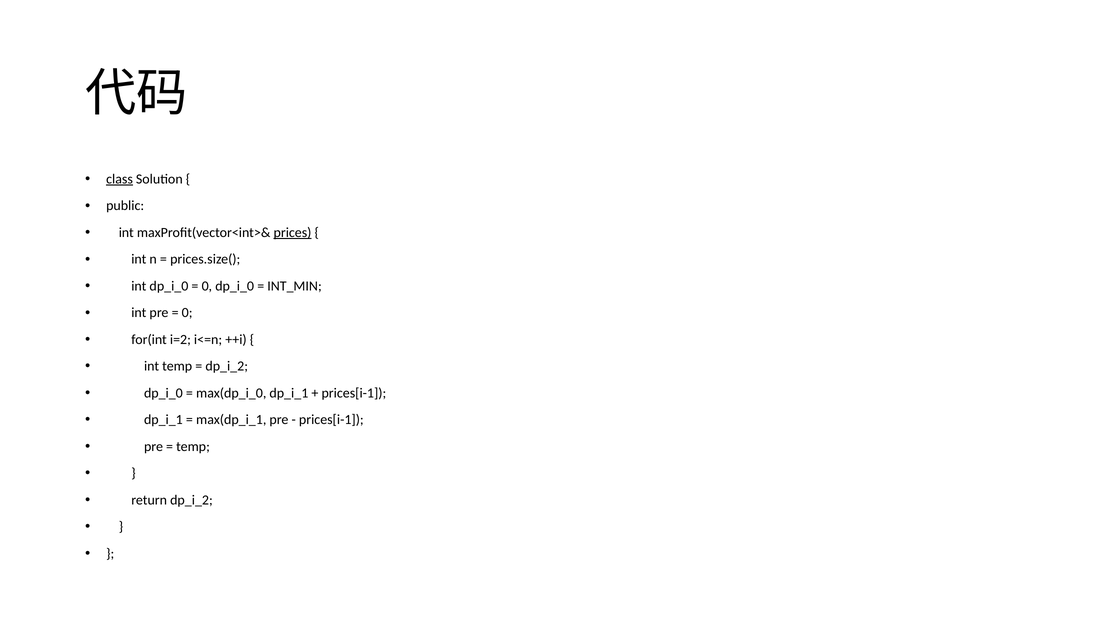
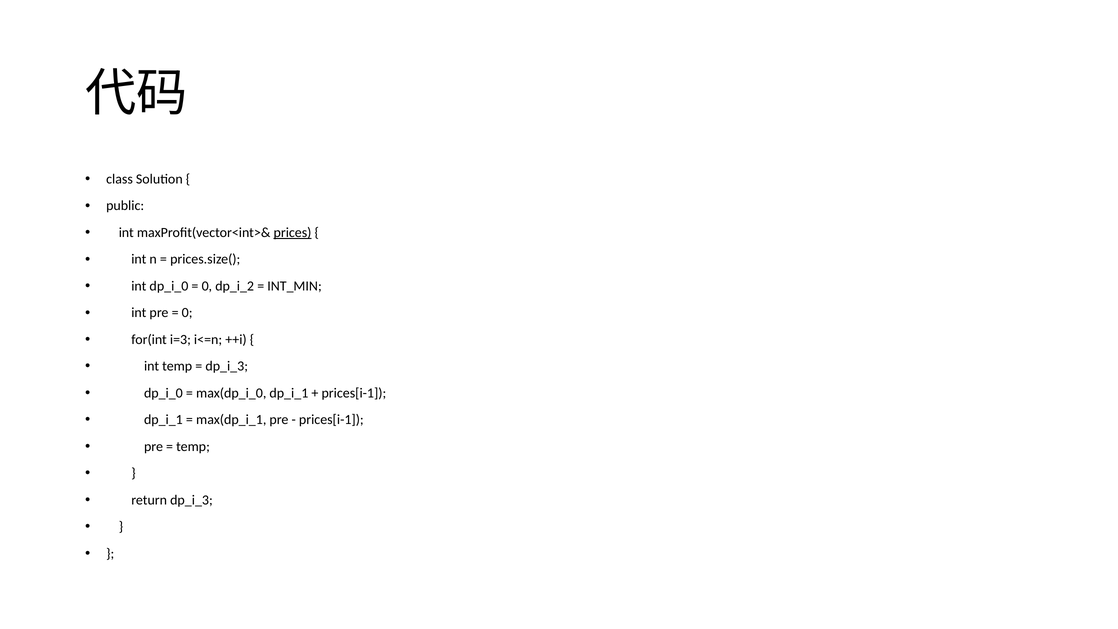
class underline: present -> none (120, 179)
0 dp_i_0: dp_i_0 -> dp_i_2 (235, 286)
i=2: i=2 -> i=3 (180, 340)
dp_i_2: dp_i_2 -> dp_i_3 (227, 366)
return dp_i_2: dp_i_2 -> dp_i_3 (191, 500)
